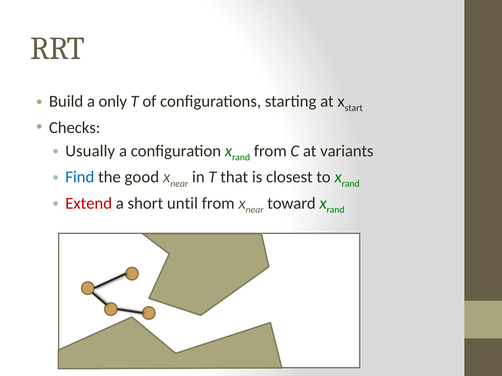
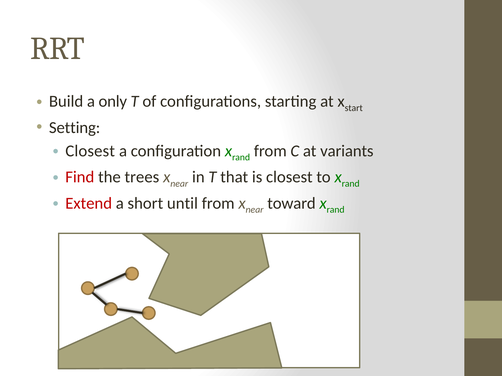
Checks: Checks -> Setting (75, 128)
Usually: Usually -> Closest (90, 151)
Find colour: blue -> red (80, 177)
good: good -> trees (142, 177)
